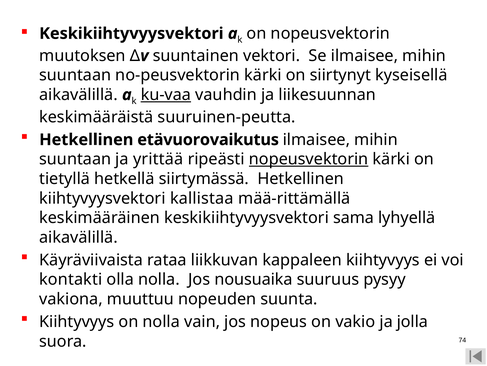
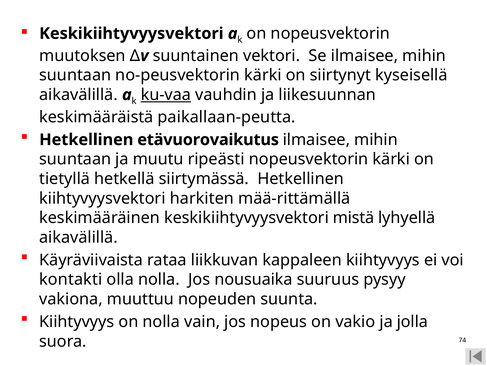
suuruinen-peutta: suuruinen-peutta -> paikallaan-peutta (227, 117)
yrittää: yrittää -> muutu (158, 159)
nopeusvektorin underline: present -> none (309, 159)
kallistaa: kallistaa -> harkiten (202, 198)
sama: sama -> mistä (354, 217)
